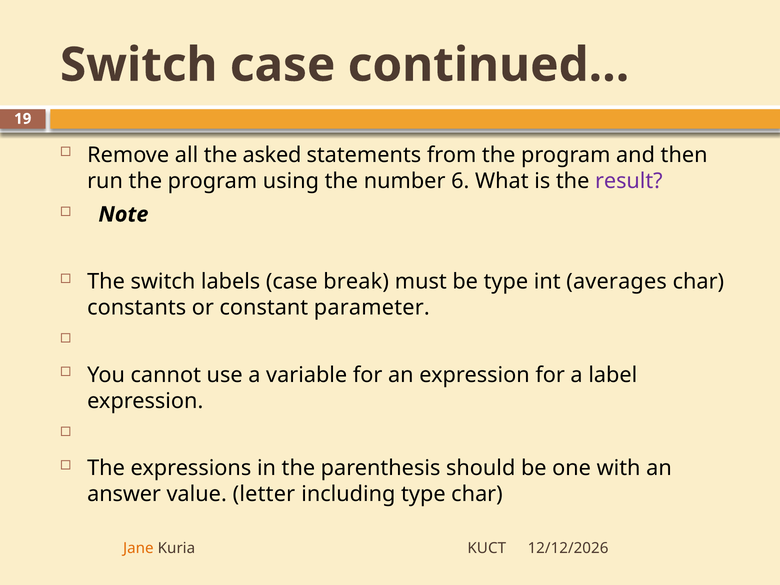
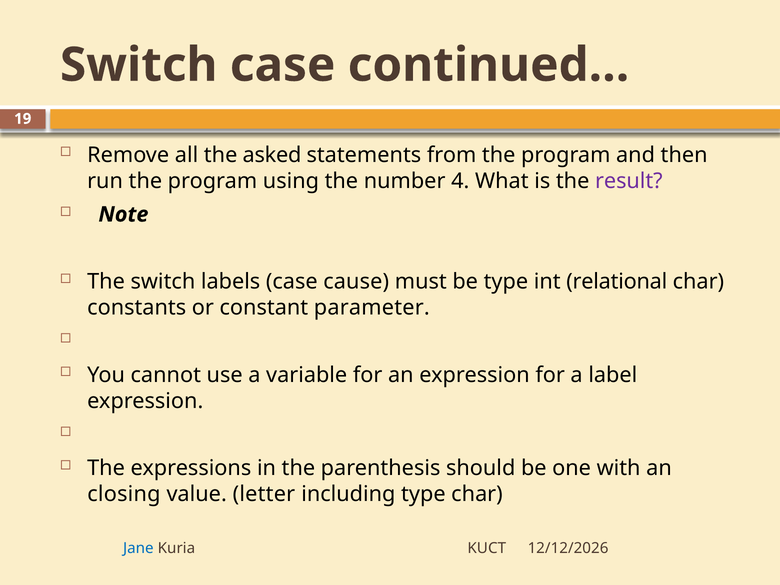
6: 6 -> 4 (460, 181)
break: break -> cause (356, 282)
averages: averages -> relational (617, 282)
answer: answer -> closing (124, 494)
Jane colour: orange -> blue (138, 548)
